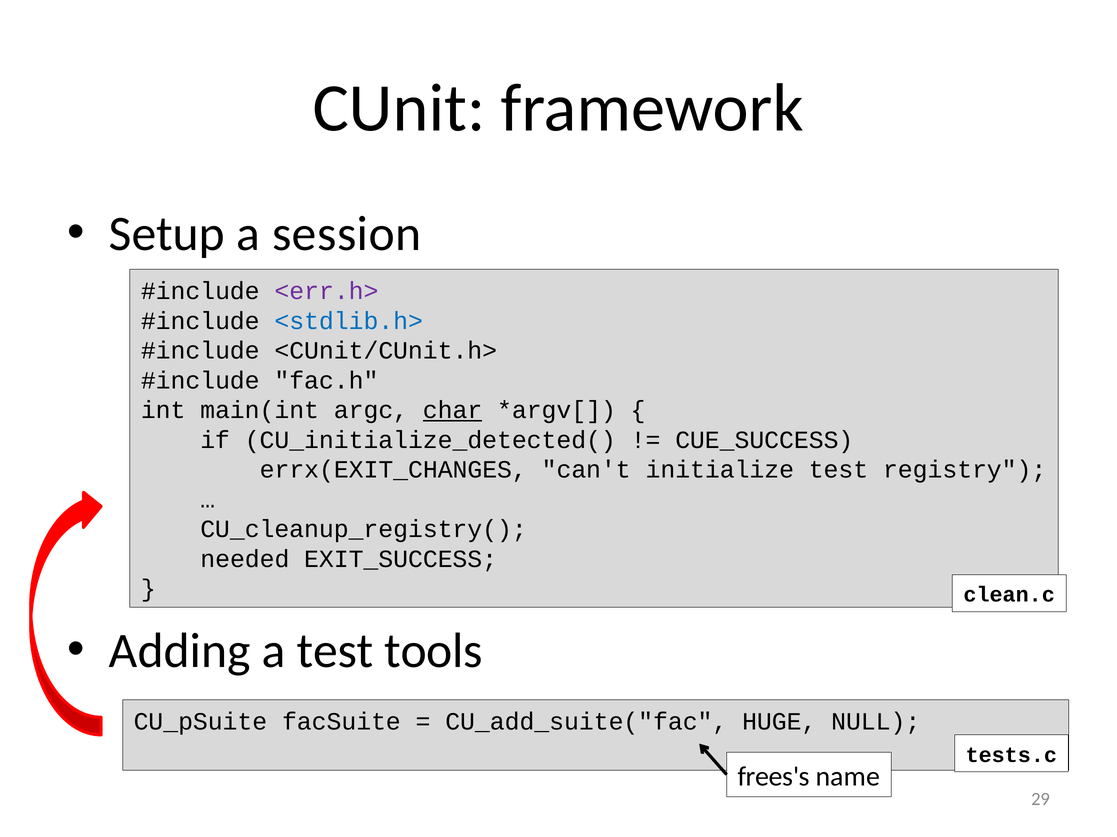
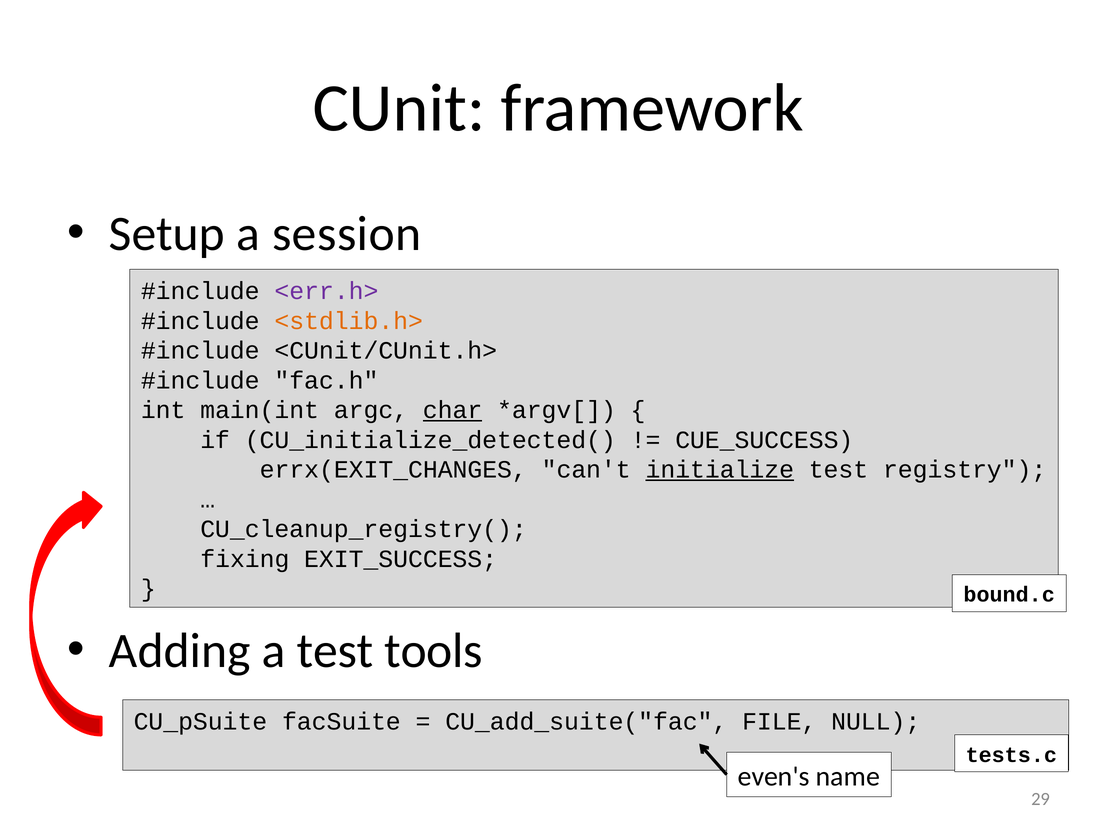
<stdlib.h> colour: blue -> orange (349, 321)
initialize underline: none -> present (720, 470)
needed: needed -> fixing (245, 559)
clean.c: clean.c -> bound.c (1009, 595)
HUGE: HUGE -> FILE (779, 722)
frees's: frees's -> even's (774, 777)
